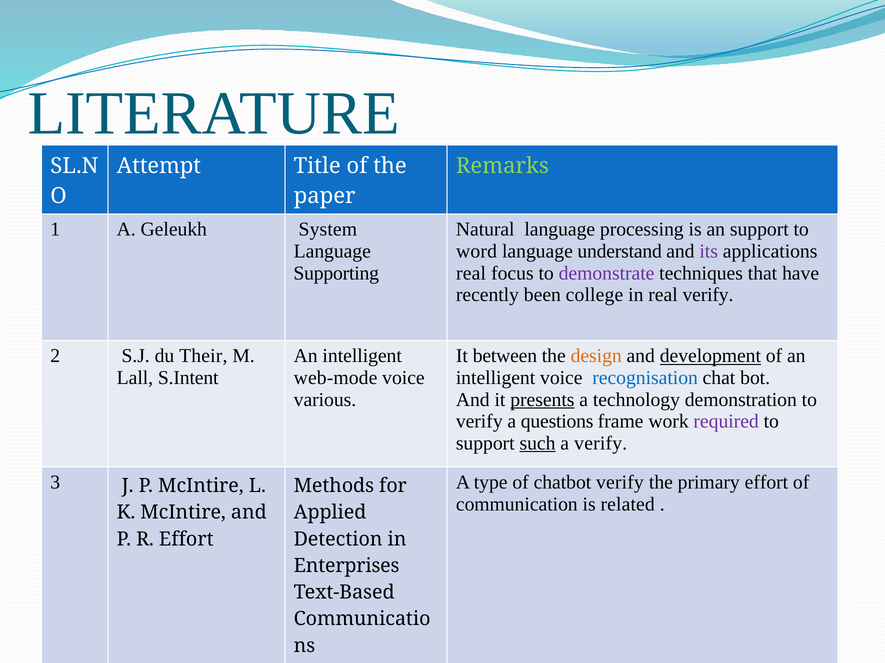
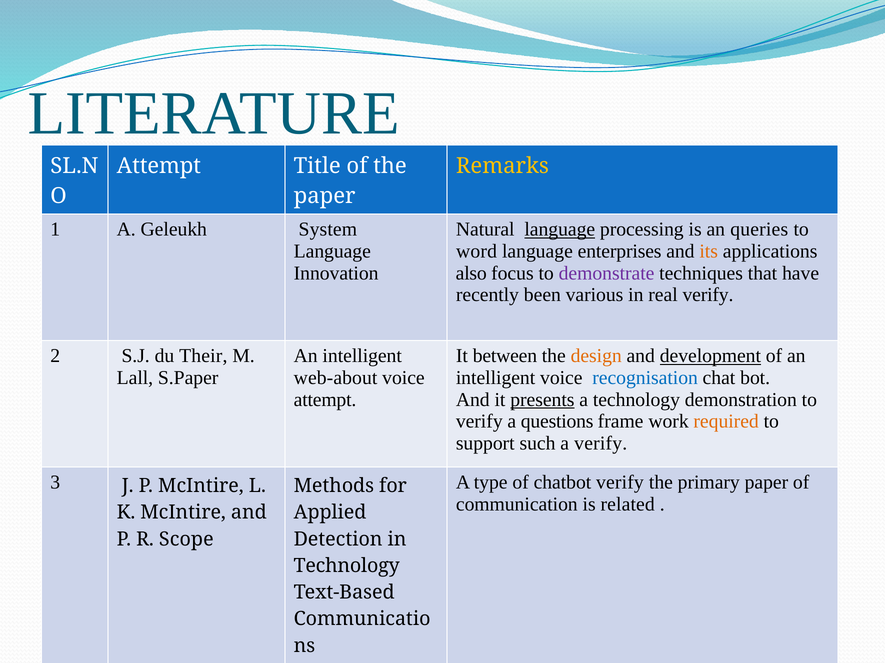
Remarks colour: light green -> yellow (502, 166)
language underline: none -> present (560, 230)
an support: support -> queries (759, 230)
understand: understand -> enterprises (620, 252)
its colour: purple -> orange (709, 252)
Supporting: Supporting -> Innovation (336, 273)
real: real -> also (471, 273)
college: college -> various (595, 295)
S.Intent: S.Intent -> S.Paper (188, 378)
web-mode: web-mode -> web-about (336, 378)
various: various -> attempt (325, 400)
required colour: purple -> orange (726, 422)
such underline: present -> none (537, 444)
primary effort: effort -> paper (766, 483)
R Effort: Effort -> Scope (186, 540)
Enterprises: Enterprises -> Technology (347, 566)
